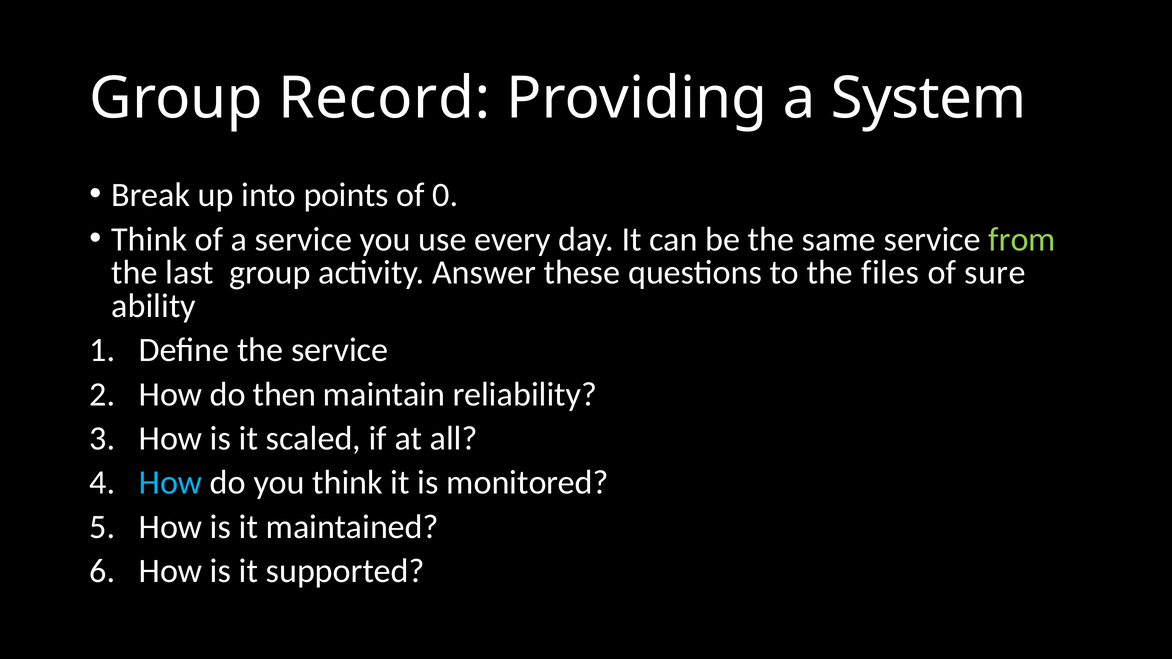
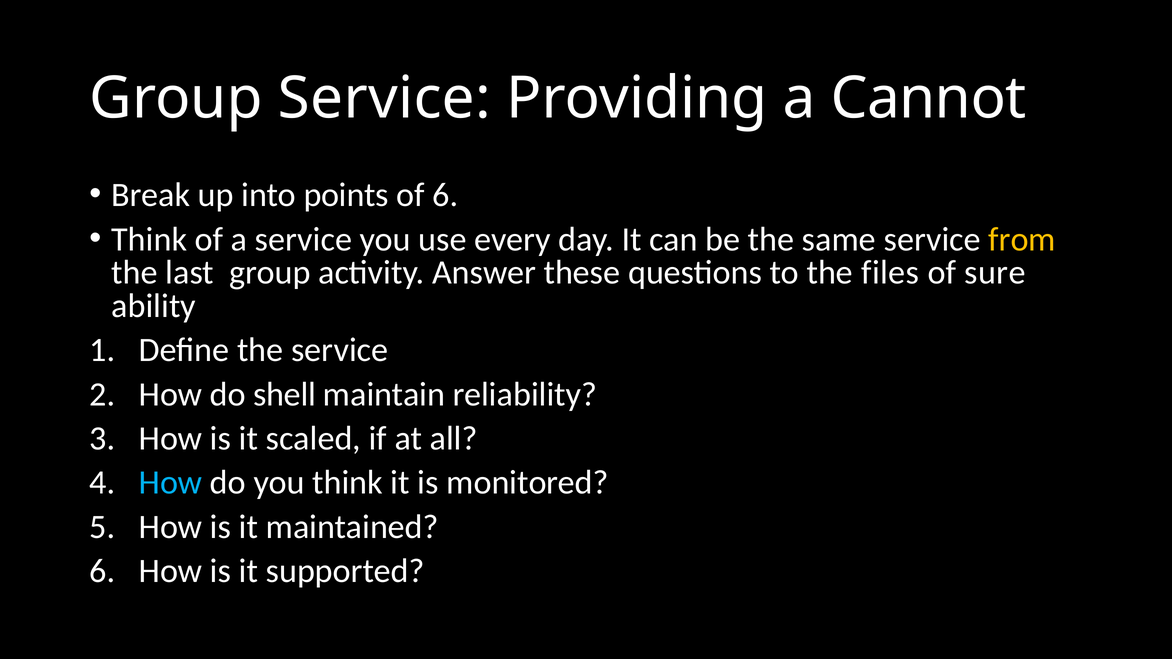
Group Record: Record -> Service (384, 98)
System: System -> Cannot (929, 98)
of 0: 0 -> 6 (445, 195)
from colour: light green -> yellow (1022, 239)
then: then -> shell (285, 394)
